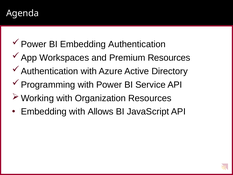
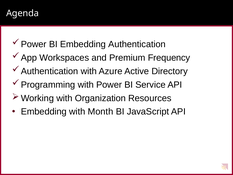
Premium Resources: Resources -> Frequency (169, 58)
Allows: Allows -> Month (100, 112)
